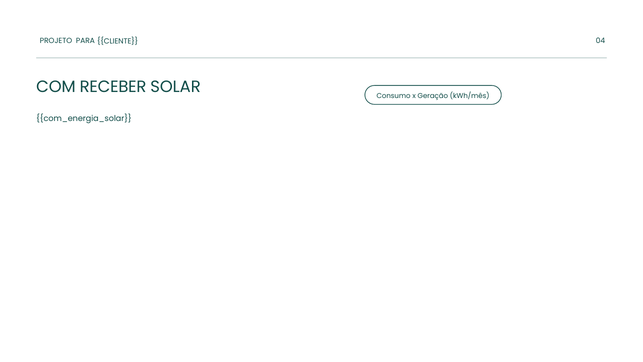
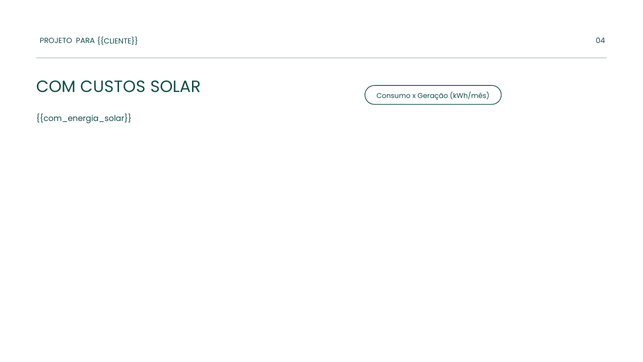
RECEBER: RECEBER -> CUSTOS (113, 87)
